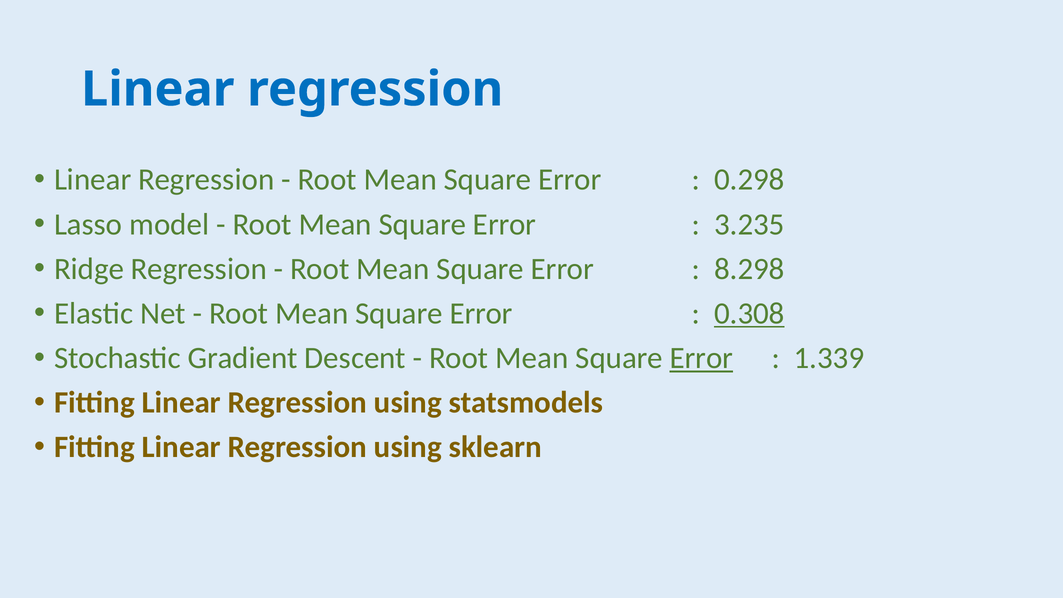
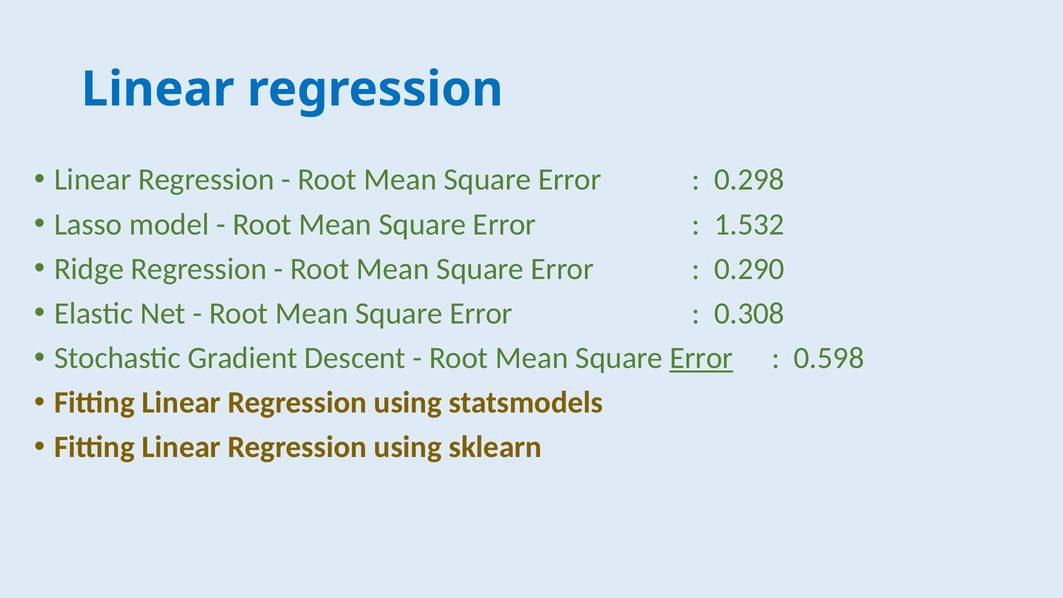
3.235: 3.235 -> 1.532 (749, 224)
8.298: 8.298 -> 0.290 (749, 269)
0.308 underline: present -> none (749, 313)
1.339: 1.339 -> 0.598 (829, 358)
